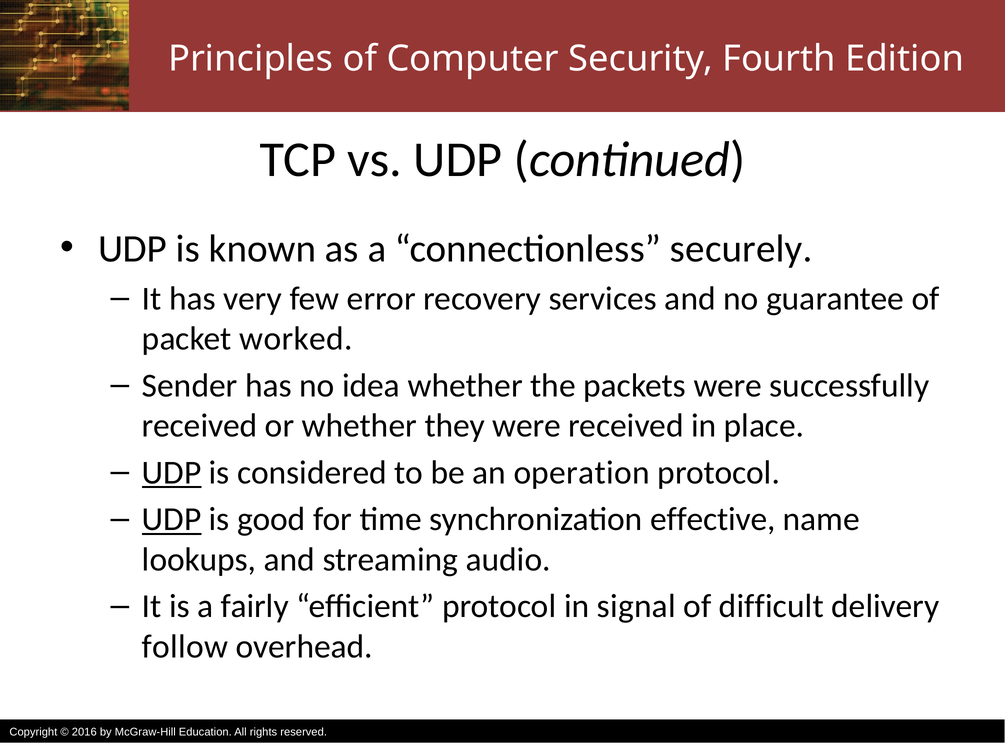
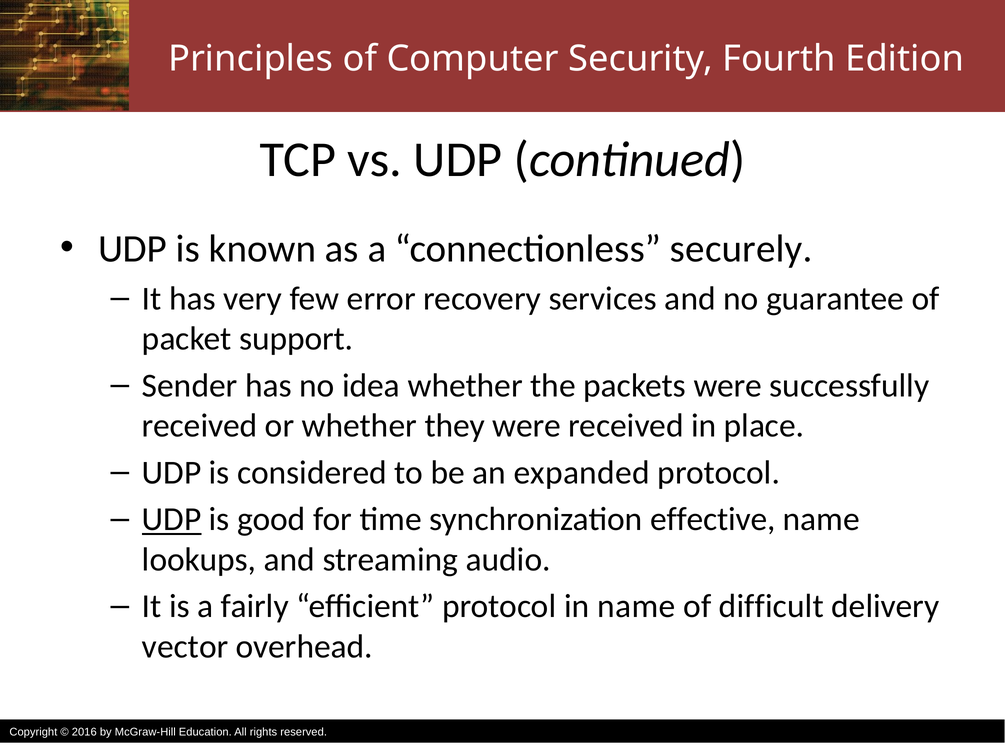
worked: worked -> support (296, 339)
UDP underline: present -> none (172, 473)
operation: operation -> expanded (582, 473)
in signal: signal -> name (636, 607)
follow: follow -> vector (185, 647)
